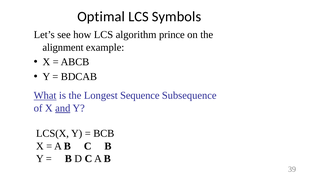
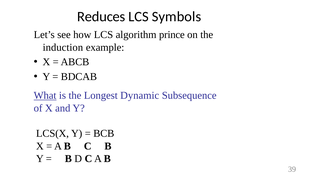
Optimal: Optimal -> Reduces (101, 17)
alignment: alignment -> induction (63, 47)
Sequence: Sequence -> Dynamic (140, 95)
and underline: present -> none (63, 108)
